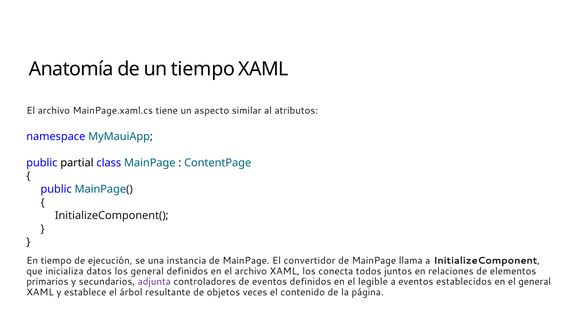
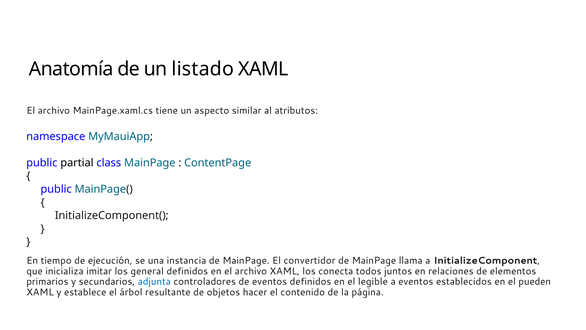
un tiempo: tiempo -> listado (203, 69)
datos: datos -> imitar (99, 271)
adjunta colour: purple -> blue (154, 281)
el general: general -> pueden (535, 281)
veces: veces -> hacer (255, 292)
